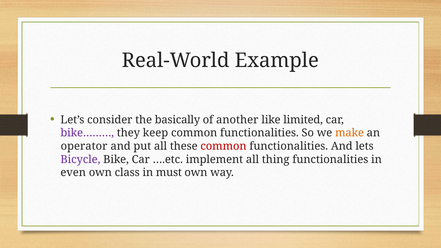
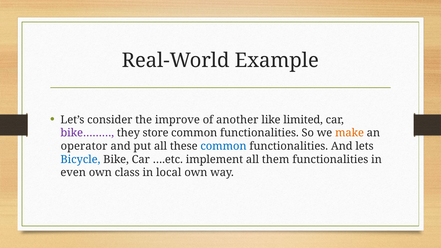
basically: basically -> improve (177, 120)
keep: keep -> store (156, 133)
common colour: red -> blue (223, 146)
Bicycle colour: purple -> blue (80, 159)
thing: thing -> them (276, 159)
must: must -> local (169, 173)
